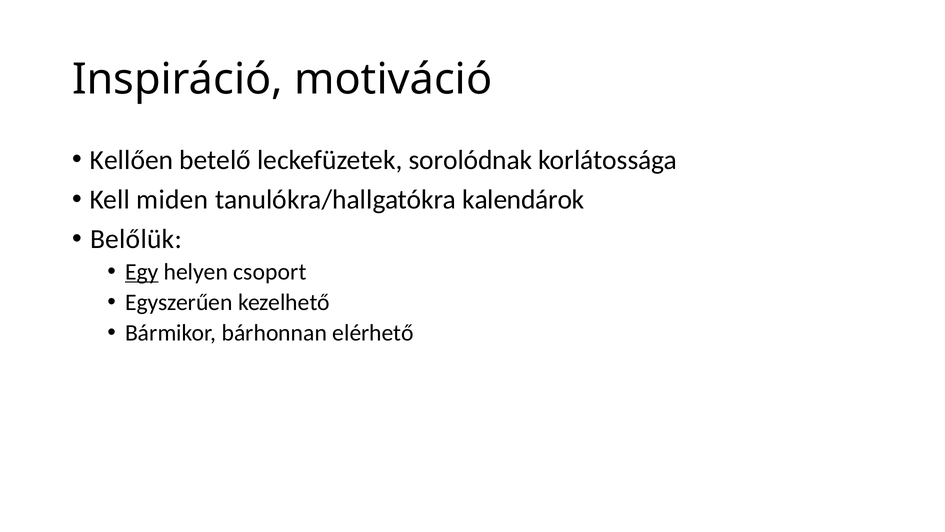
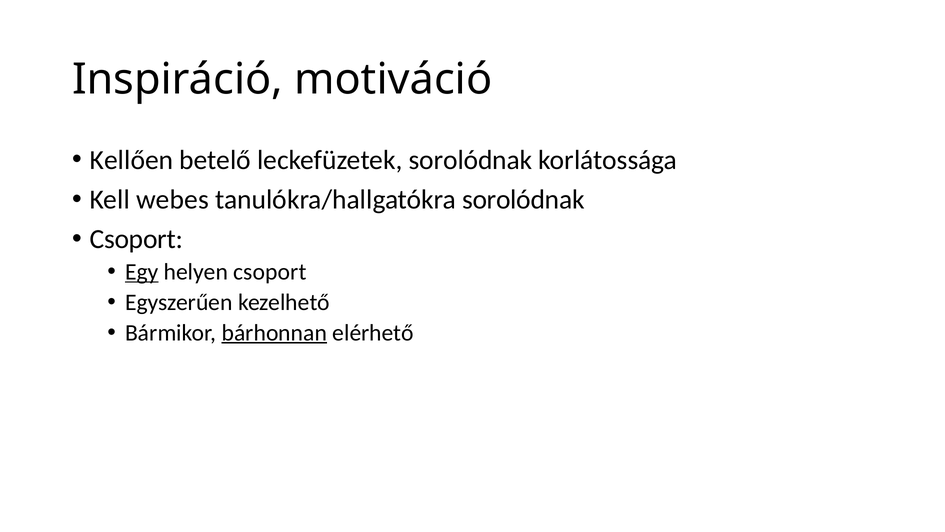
miden: miden -> webes (172, 199)
tanulókra/hallgatókra kalendárok: kalendárok -> sorolódnak (523, 199)
Belőlük: Belőlük -> Csoport (136, 239)
bárhonnan underline: none -> present (274, 332)
